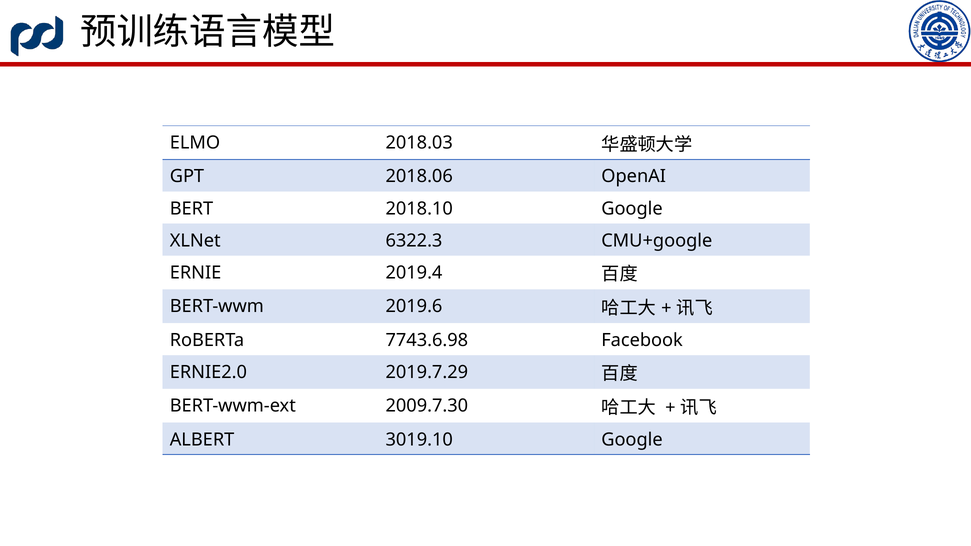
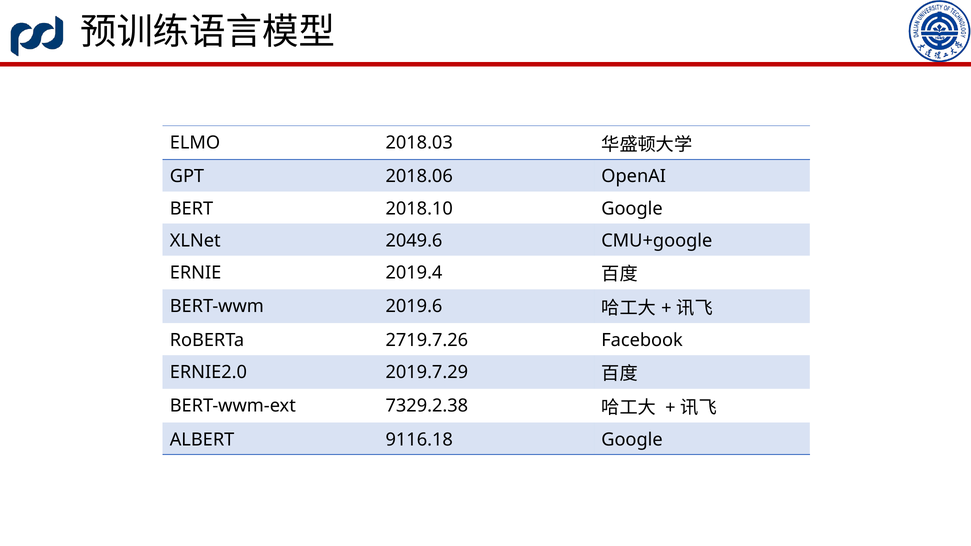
6322.3: 6322.3 -> 2049.6 (414, 241)
7743.6.98: 7743.6.98 -> 2719.7.26 (427, 340)
2009.7.30: 2009.7.30 -> 7329.2.38 (427, 406)
3019.10: 3019.10 -> 9116.18 (419, 440)
